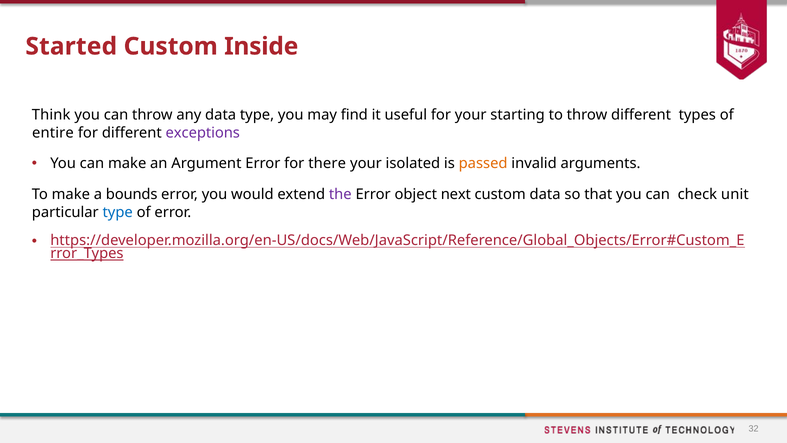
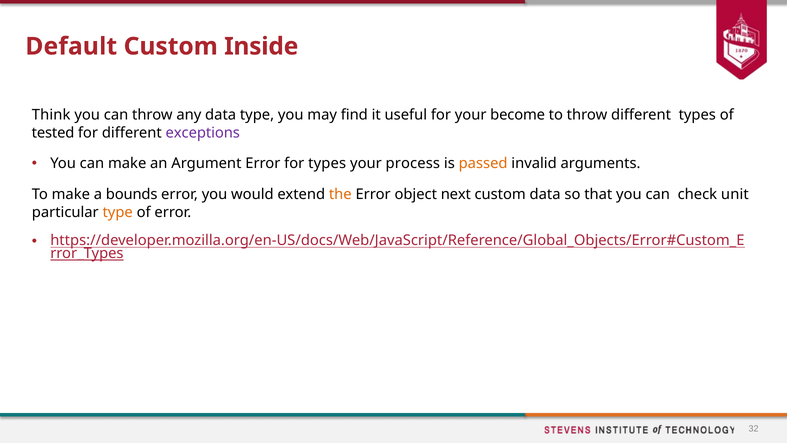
Started: Started -> Default (71, 46)
starting: starting -> become (518, 115)
entire: entire -> tested (53, 133)
for there: there -> types (327, 163)
isolated: isolated -> process (413, 163)
the colour: purple -> orange (340, 194)
type colour: blue -> orange (118, 212)
